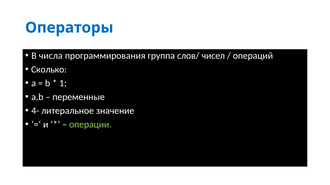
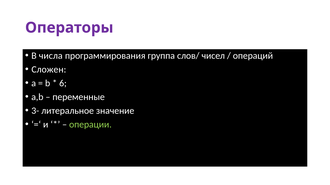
Операторы colour: blue -> purple (69, 28)
Сколько: Сколько -> Сложен (49, 70)
1: 1 -> 6 (63, 83)
4-: 4- -> 3- (35, 111)
